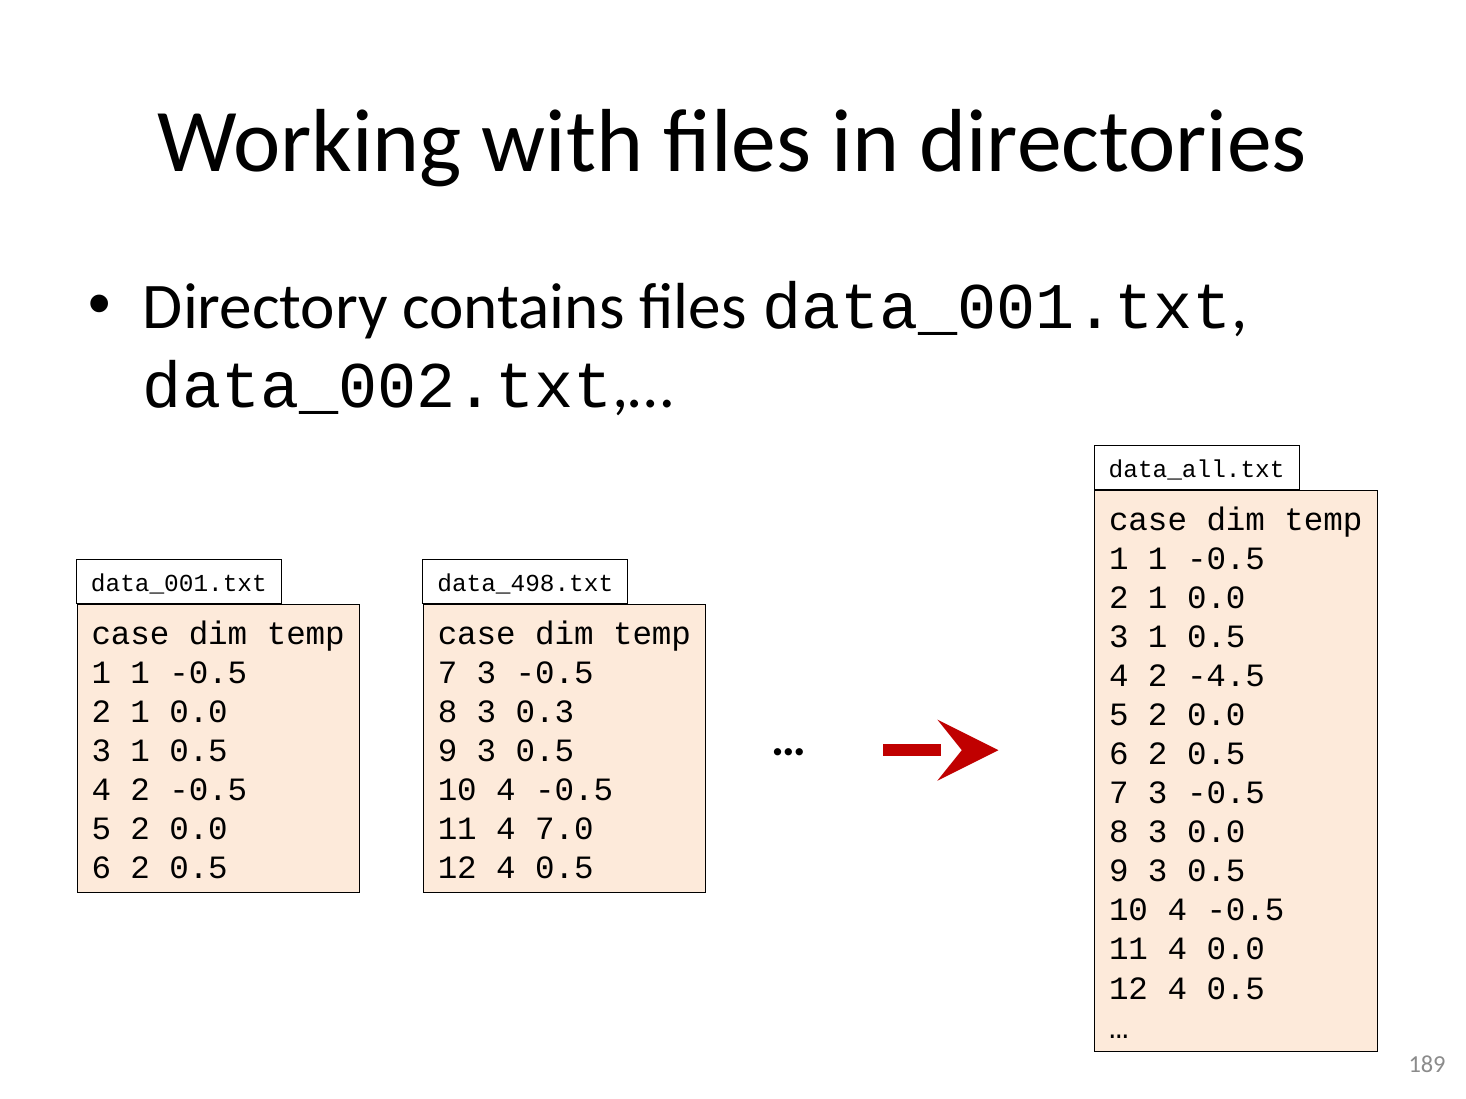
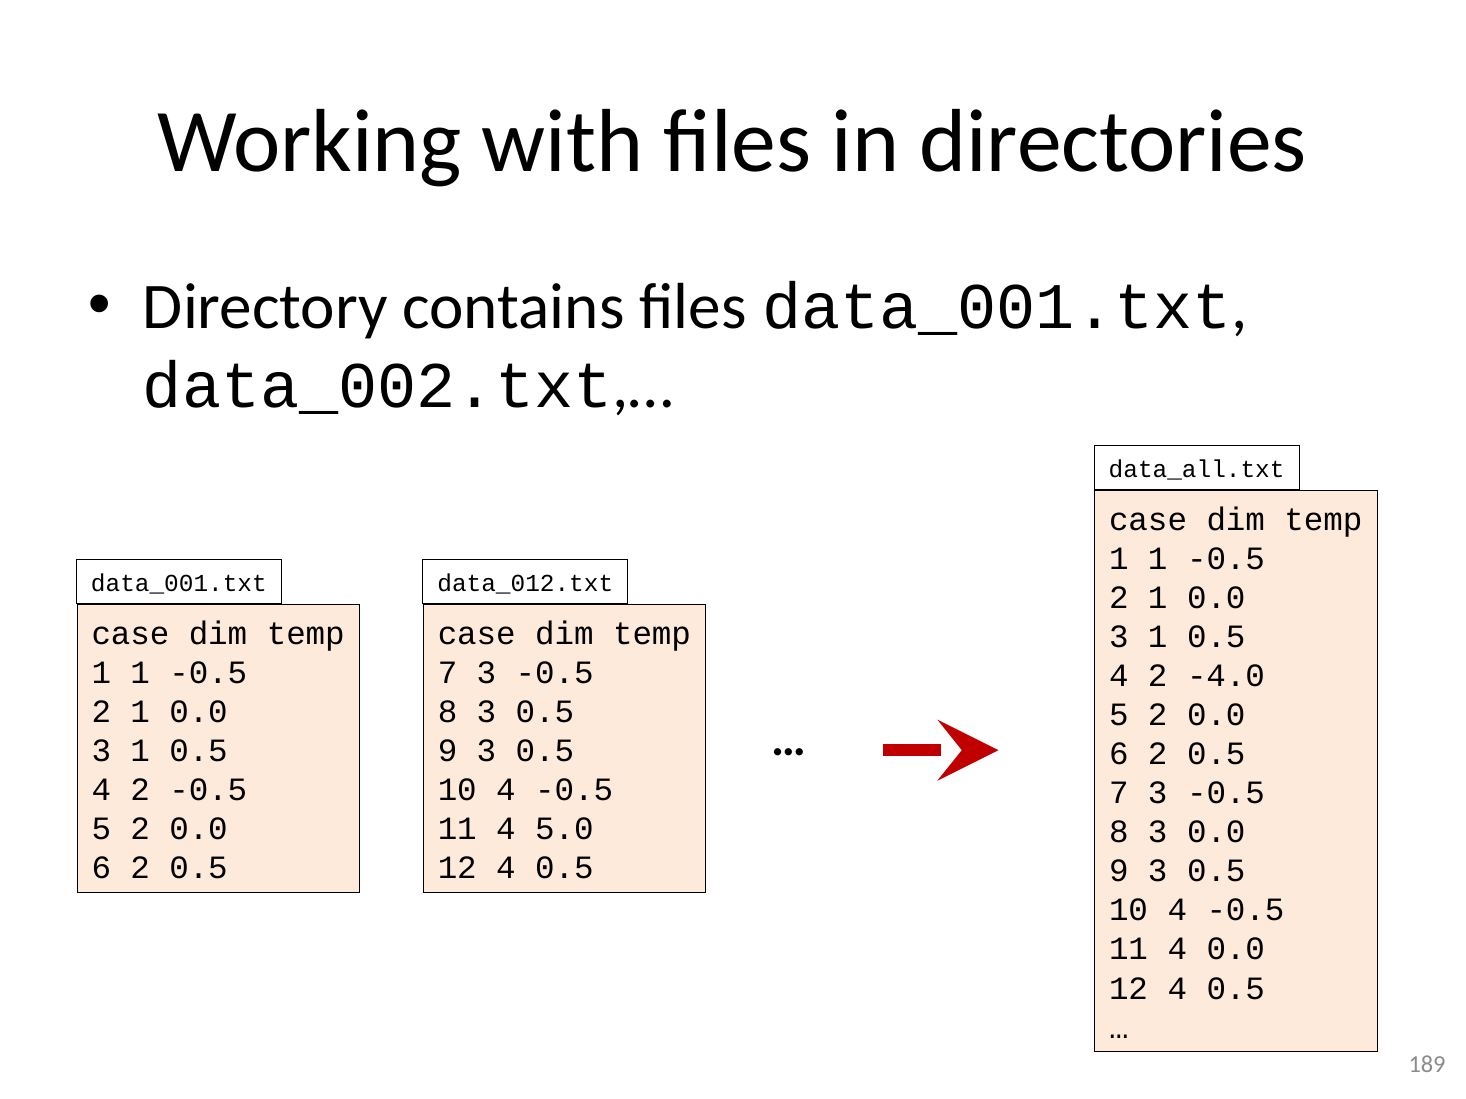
data_498.txt: data_498.txt -> data_012.txt (525, 583)
-4.5: -4.5 -> -4.0 (1226, 676)
8 3 0.3: 0.3 -> 0.5 (545, 712)
7.0: 7.0 -> 5.0 (564, 829)
